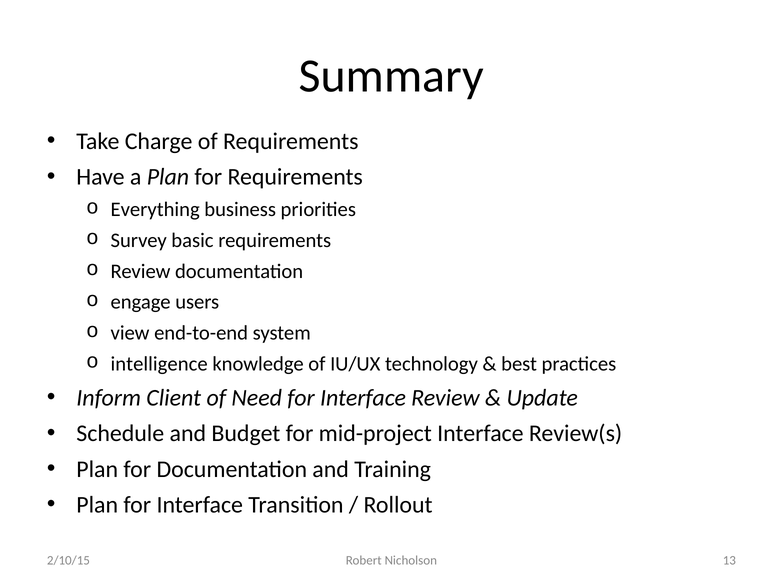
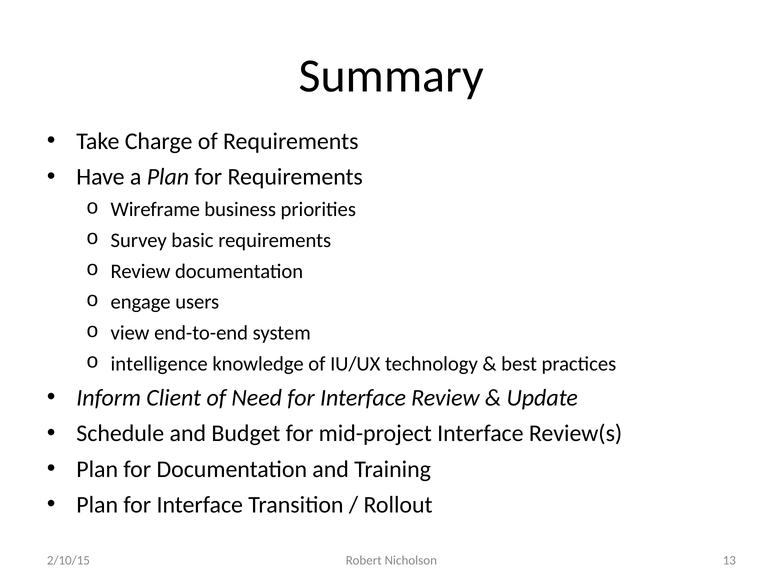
Everything: Everything -> Wireframe (155, 210)
